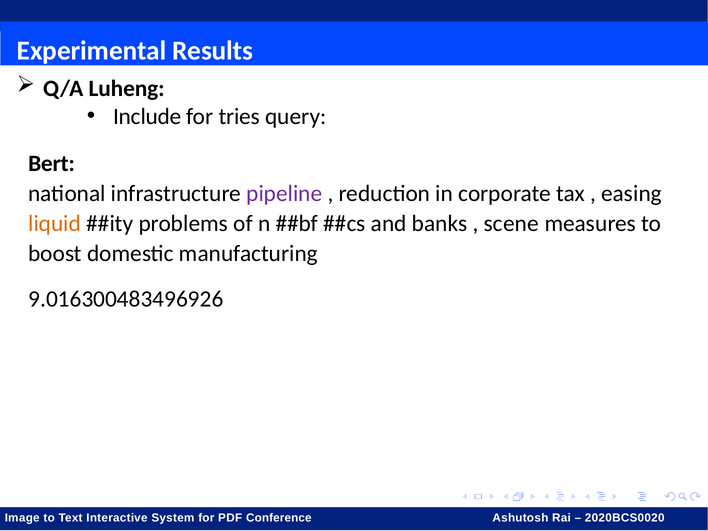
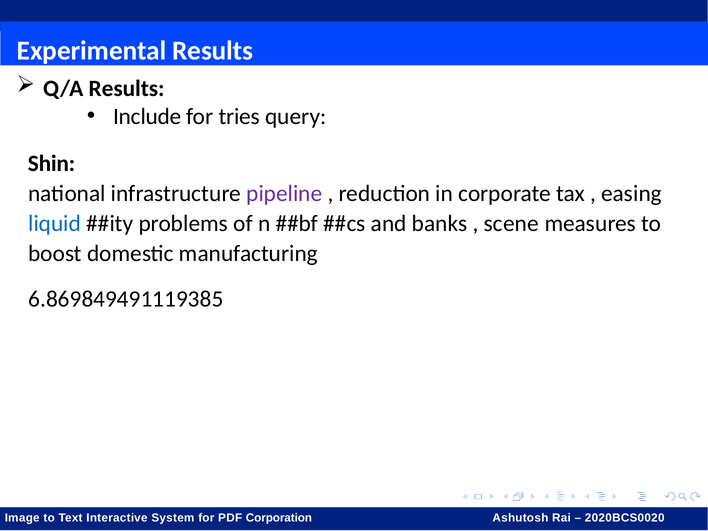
Q/A Luheng: Luheng -> Results (127, 88)
Bert: Bert -> Shin (52, 164)
liquid colour: orange -> blue (55, 224)
9.016300483496926: 9.016300483496926 -> 6.869849491119385 (126, 299)
Conference: Conference -> Corporation (279, 518)
